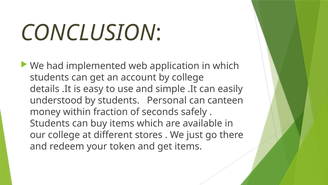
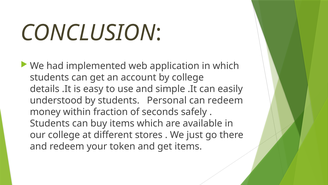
can canteen: canteen -> redeem (225, 100)
